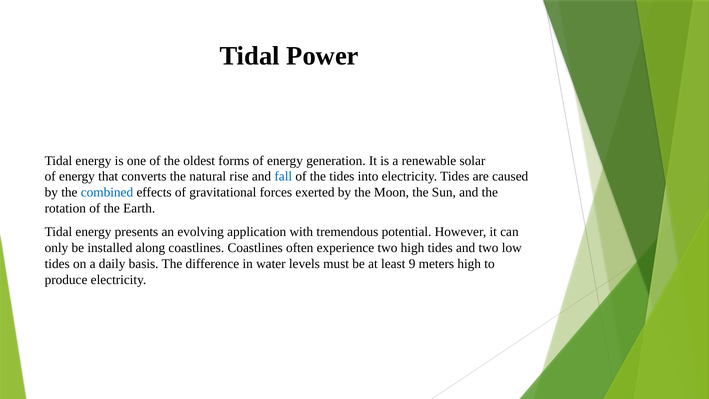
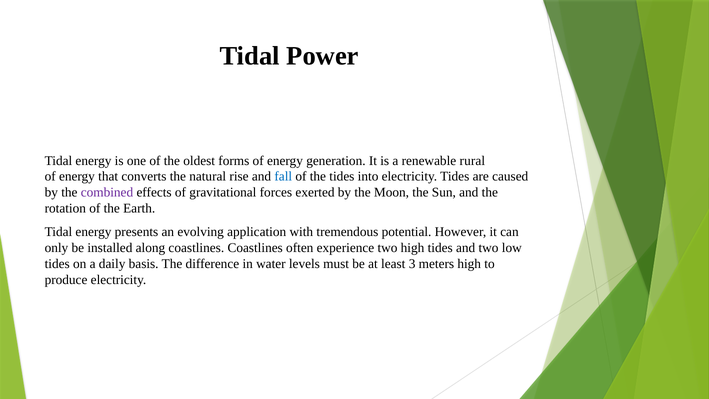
solar: solar -> rural (472, 161)
combined colour: blue -> purple (107, 192)
9: 9 -> 3 (412, 264)
